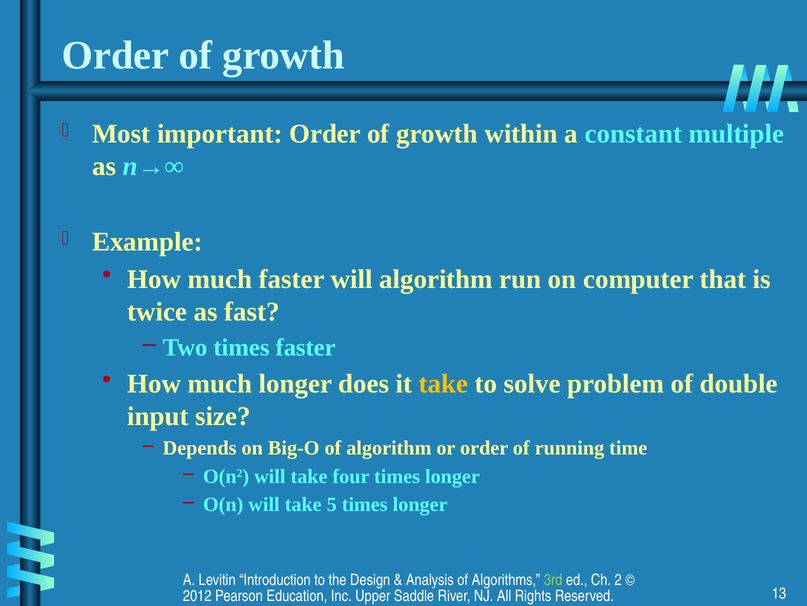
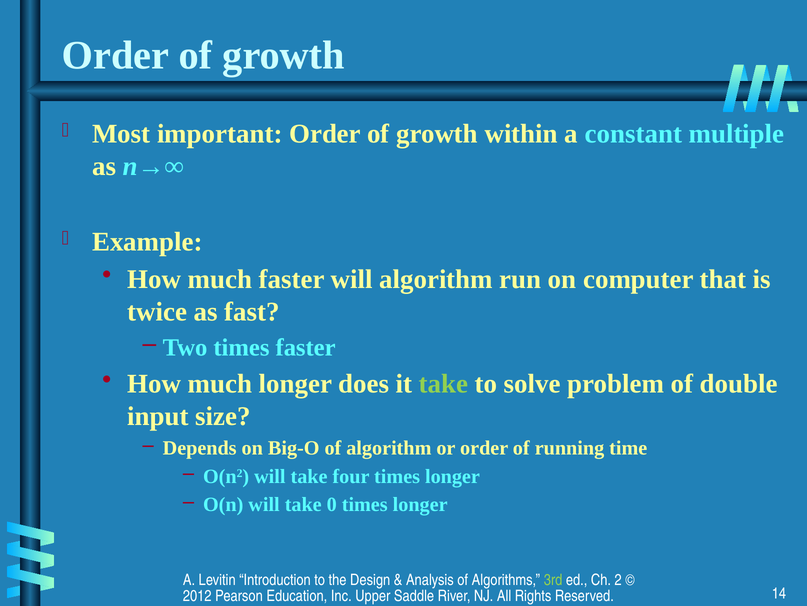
take colour: yellow -> light green (443, 384)
5: 5 -> 0 (332, 504)
13: 13 -> 14 (779, 593)
